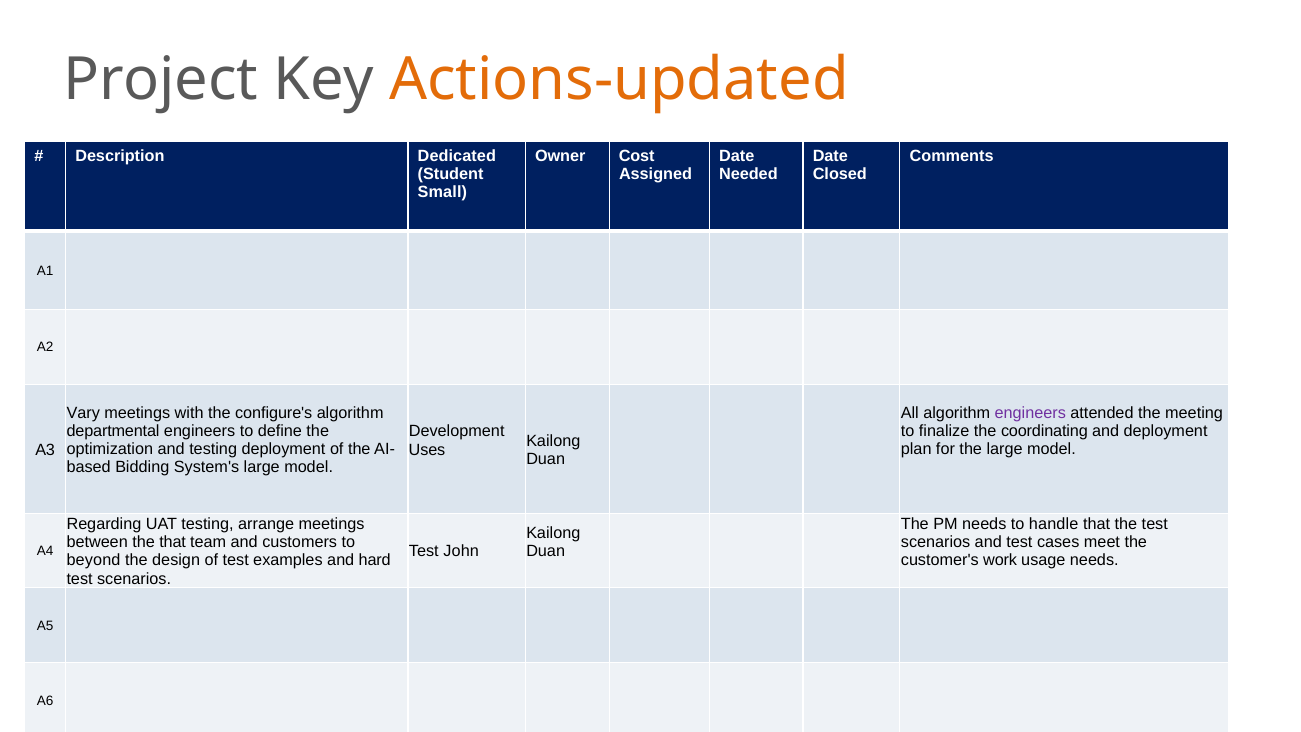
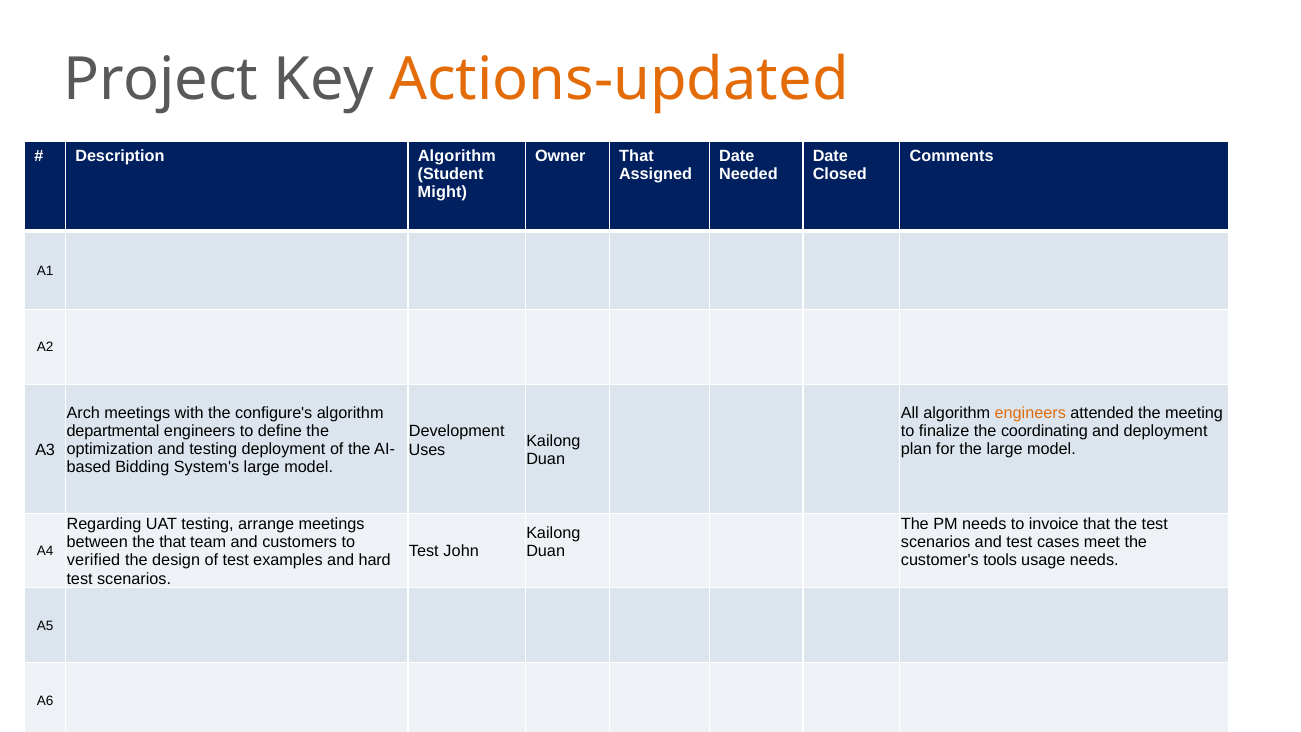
Description Dedicated: Dedicated -> Algorithm (457, 156)
Owner Cost: Cost -> That (637, 156)
Small: Small -> Might (442, 192)
Vary: Vary -> Arch (83, 413)
engineers colour: purple -> orange (1030, 413)
handle: handle -> invoice (1054, 524)
beyond: beyond -> verified (94, 560)
work: work -> tools (1000, 560)
